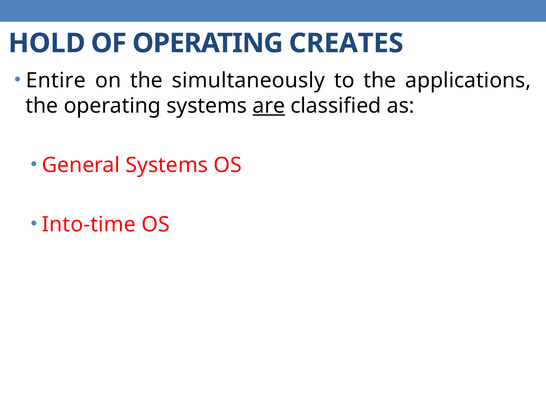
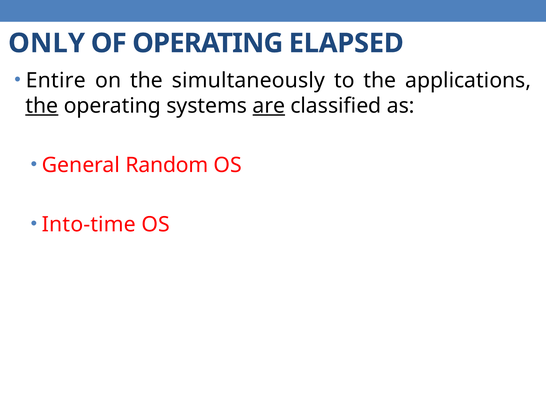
HOLD: HOLD -> ONLY (47, 43)
CREATES: CREATES -> ELAPSED (346, 43)
the underline: none -> present (42, 106)
General Systems: Systems -> Random (167, 165)
